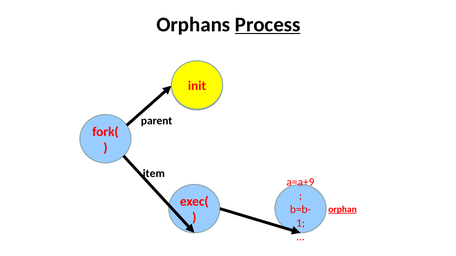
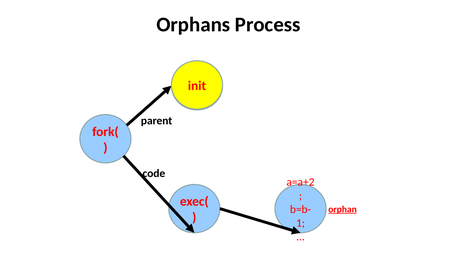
Process underline: present -> none (268, 25)
item: item -> code (154, 174)
a=a+9: a=a+9 -> a=a+2 (300, 182)
